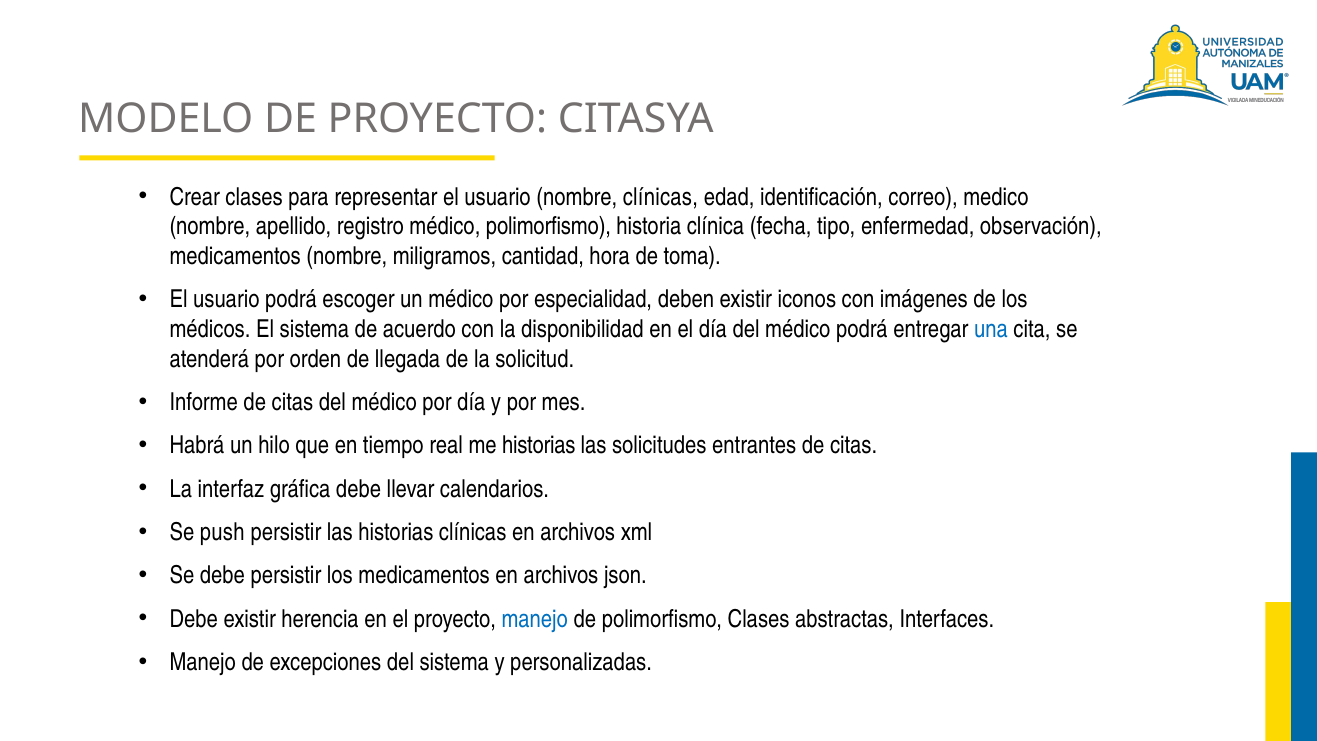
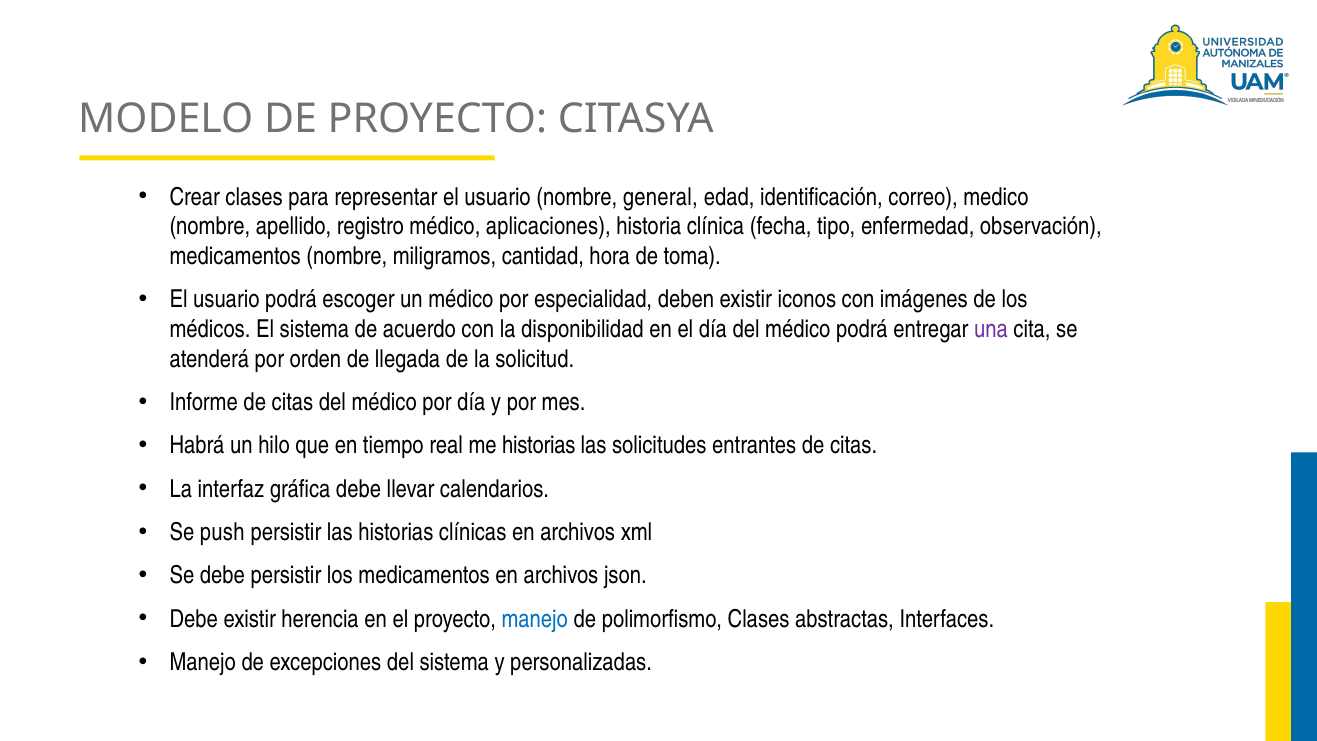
nombre clínicas: clínicas -> general (660, 197)
médico polimorfismo: polimorfismo -> aplicaciones (548, 227)
una colour: blue -> purple (991, 329)
